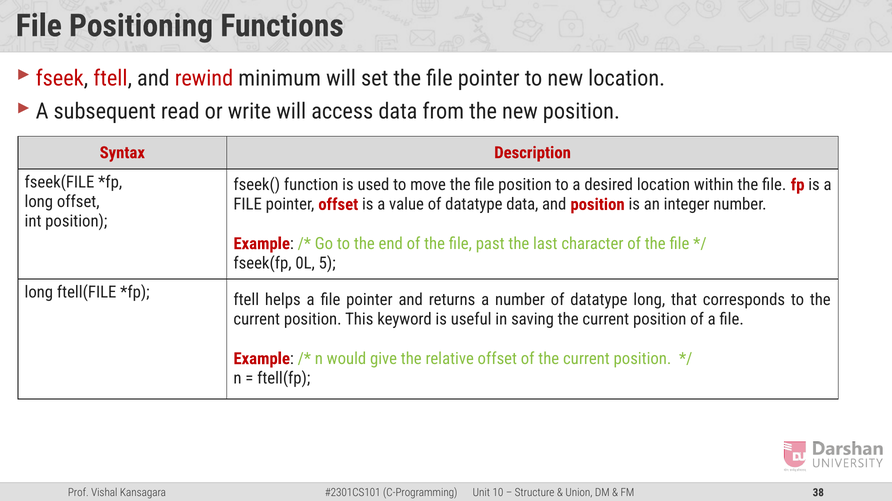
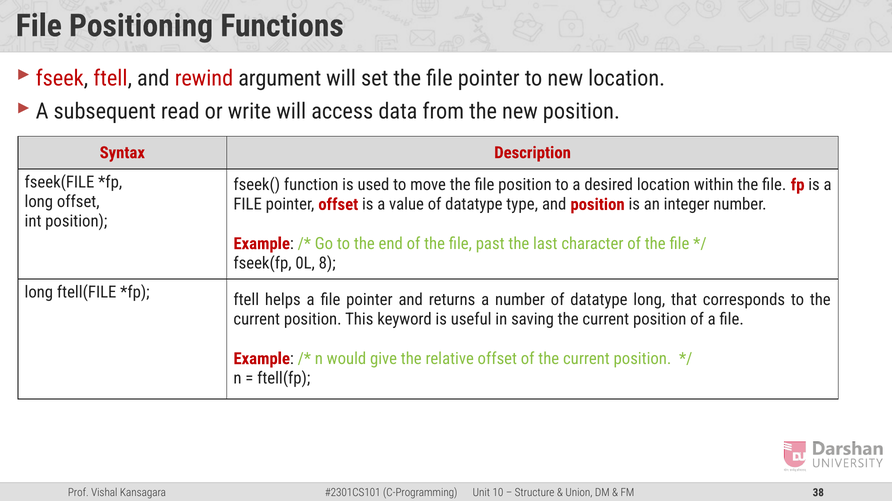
minimum: minimum -> argument (280, 78)
datatype data: data -> type (522, 205)
5: 5 -> 8 (327, 264)
